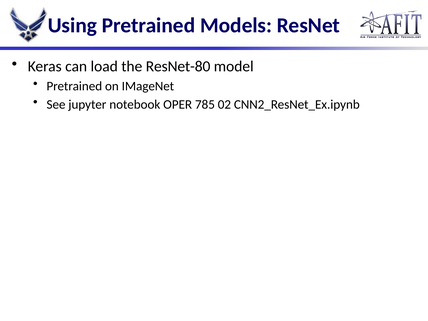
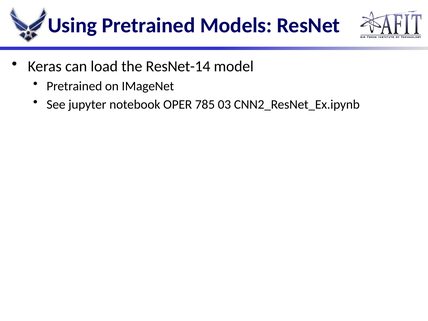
ResNet-80: ResNet-80 -> ResNet-14 (178, 67)
02: 02 -> 03 (224, 104)
